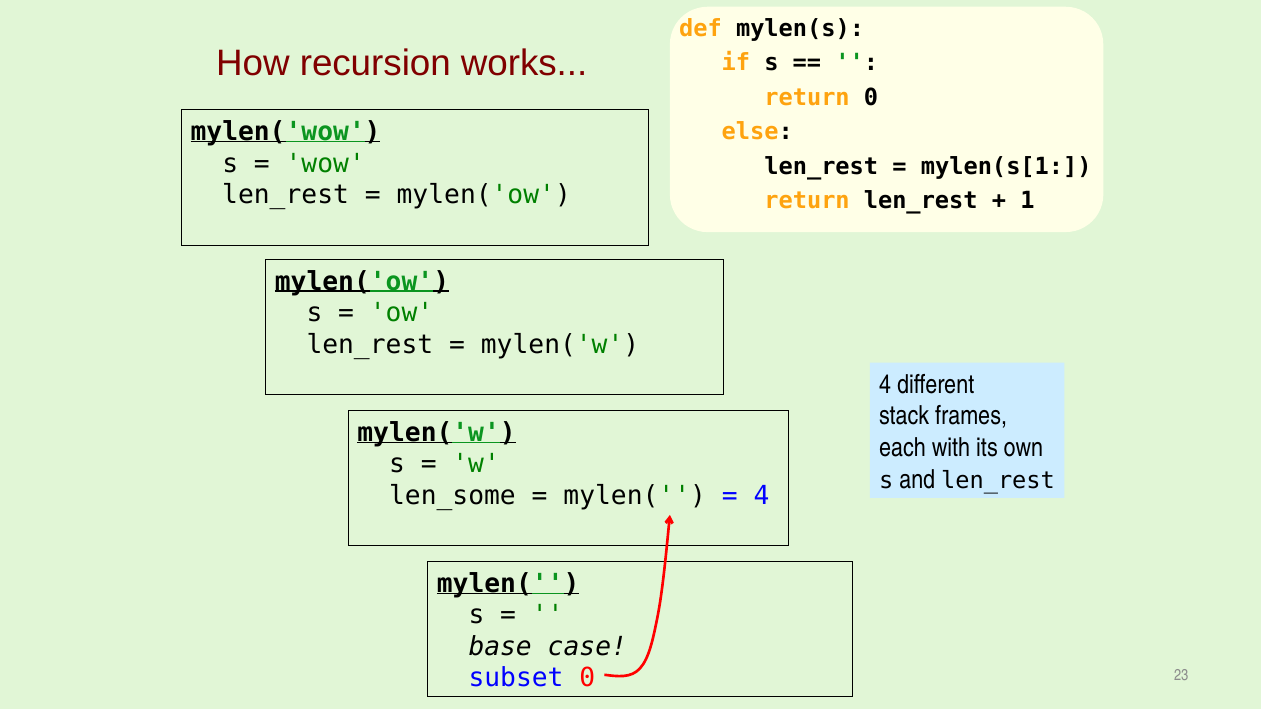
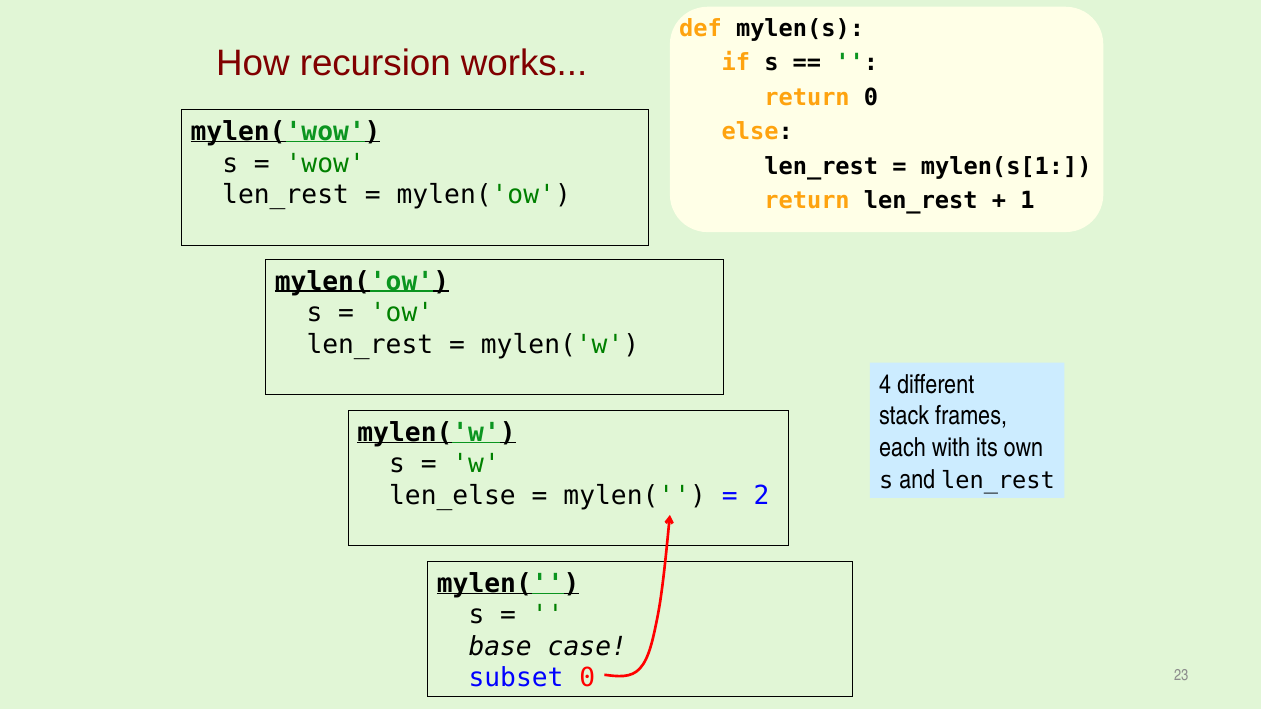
len_some: len_some -> len_else (452, 496)
4: 4 -> 2 (761, 496)
